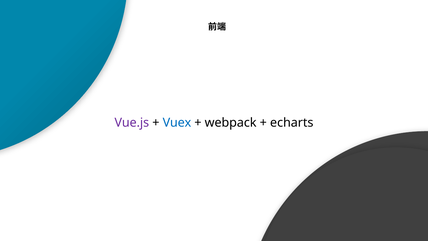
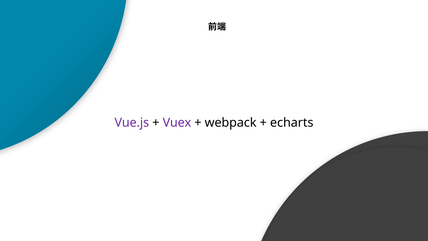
Vuex colour: blue -> purple (177, 123)
